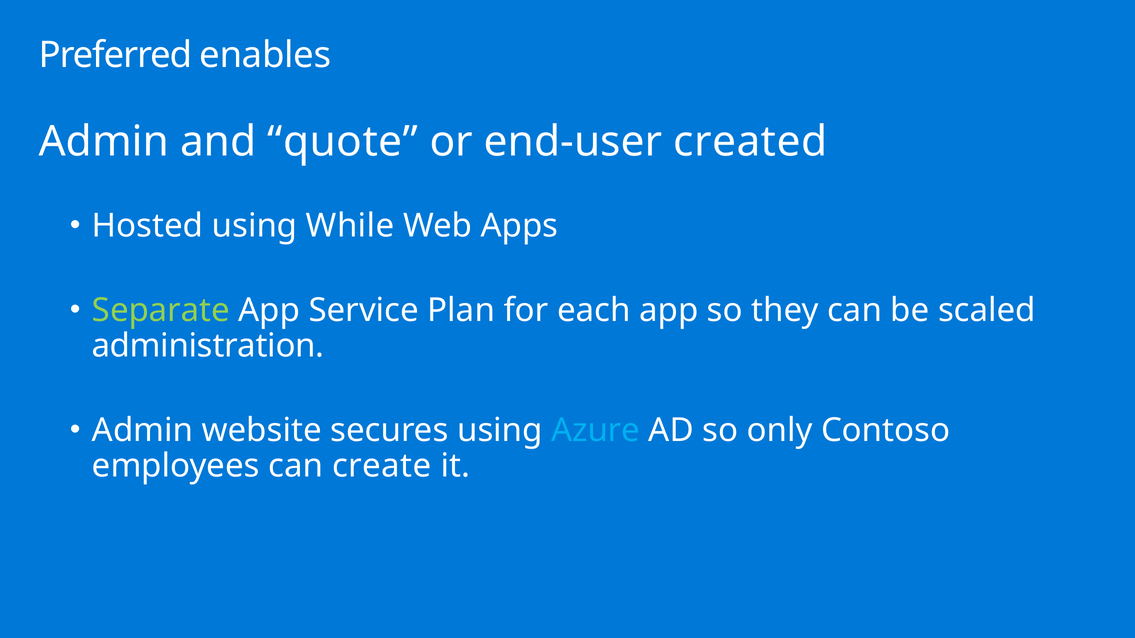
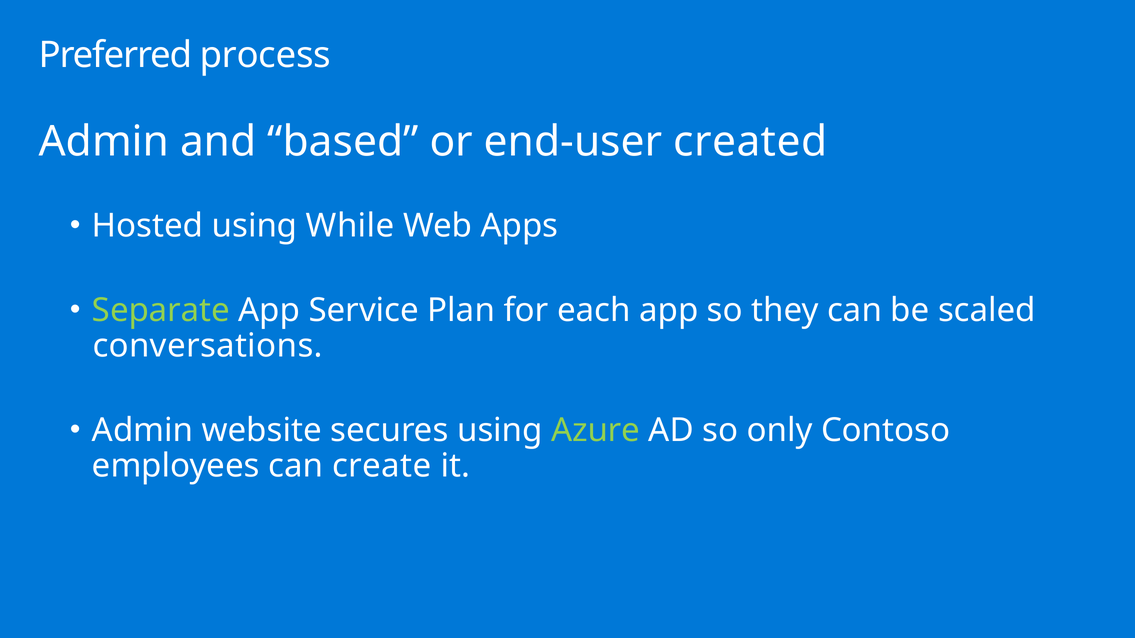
enables: enables -> process (265, 55)
quote: quote -> based (343, 142)
administration: administration -> conversations (208, 346)
Azure colour: light blue -> light green (596, 431)
